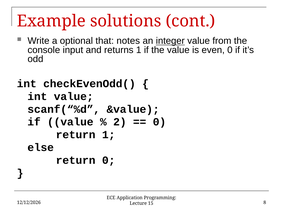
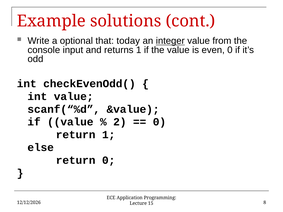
notes: notes -> today (128, 41)
